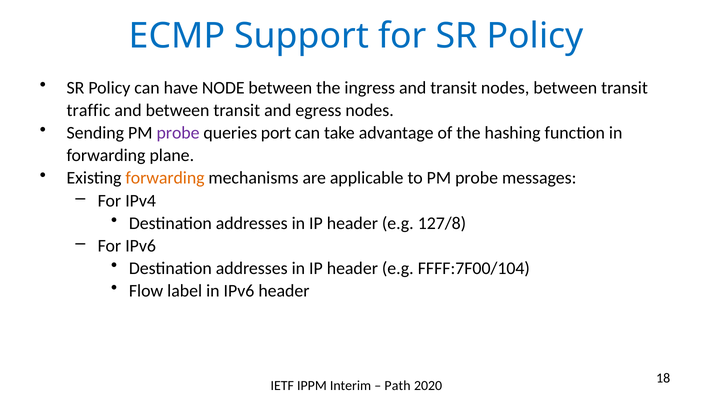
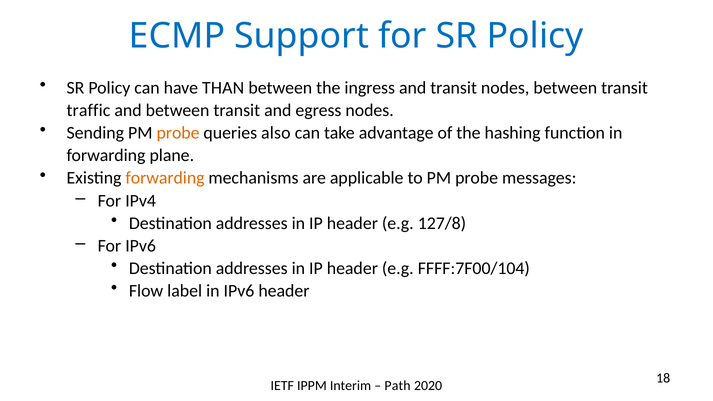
NODE: NODE -> THAN (223, 88)
probe colour: purple -> orange (178, 133)
port: port -> also (276, 133)
